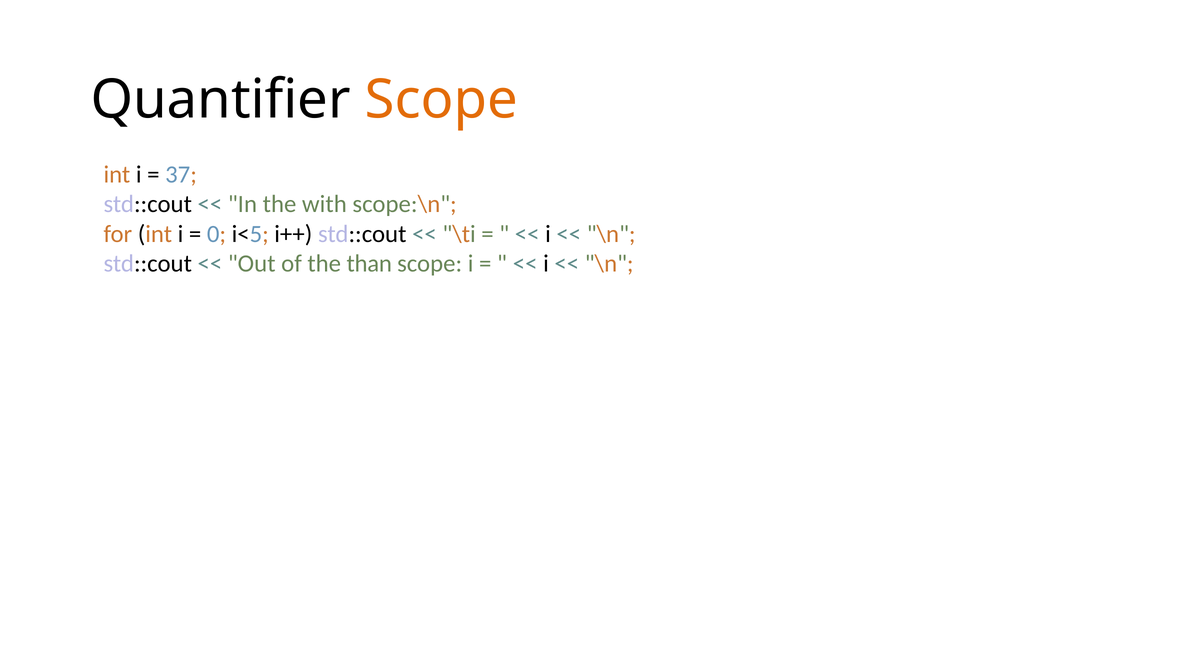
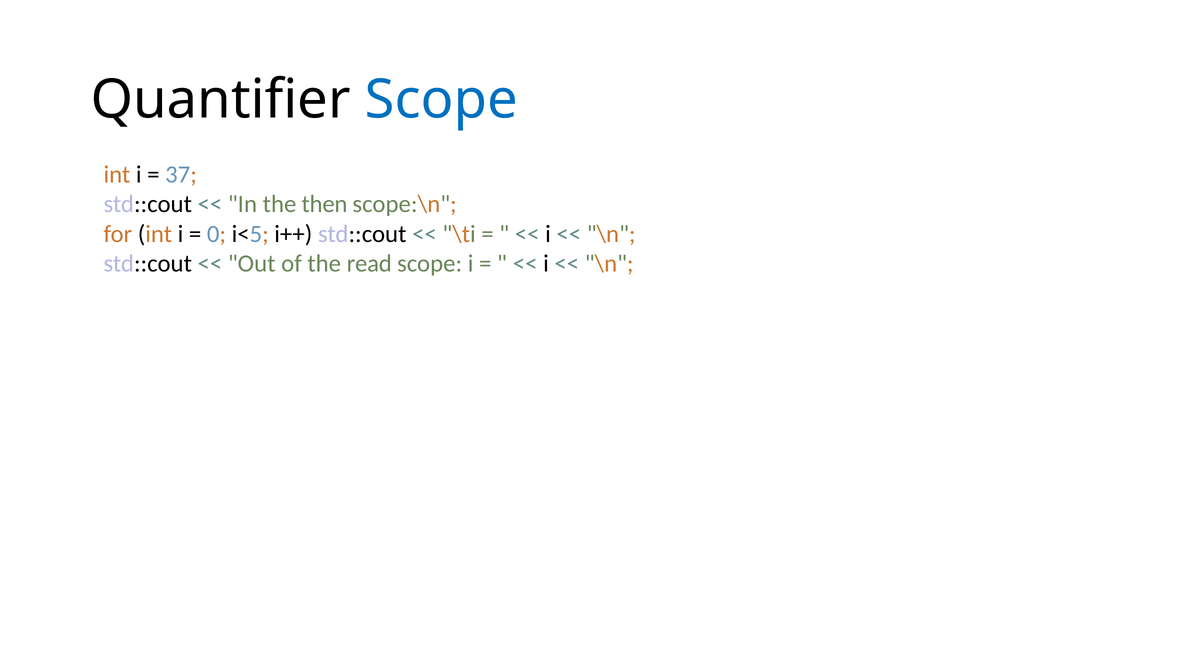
Scope colour: orange -> blue (441, 100)
with: with -> then (325, 204)
than: than -> read (369, 264)
